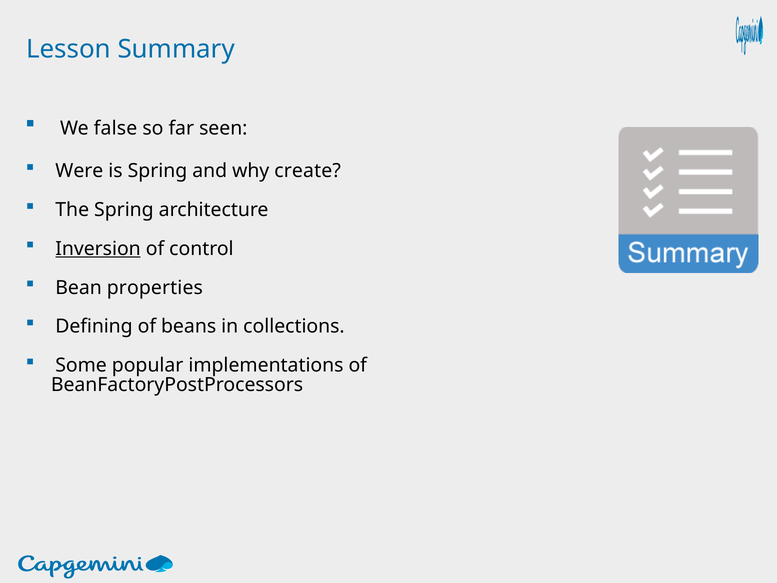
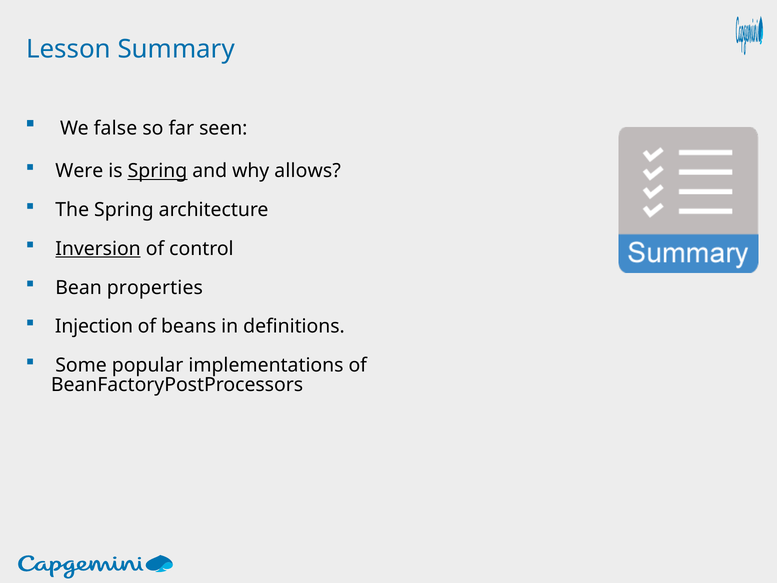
Spring underline: none -> present (157, 171)
create: create -> allows (308, 171)
Defining: Defining -> Injection (94, 326)
collections: collections -> definitions (294, 326)
